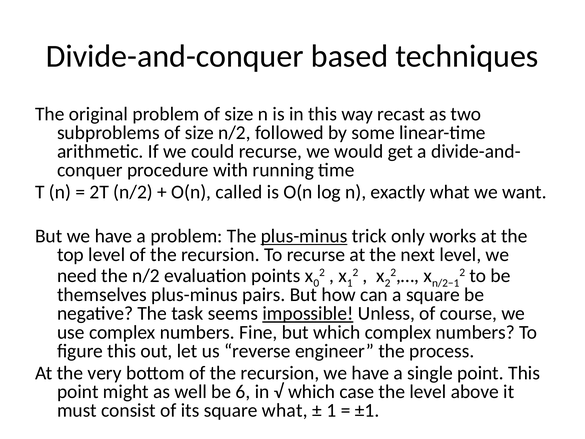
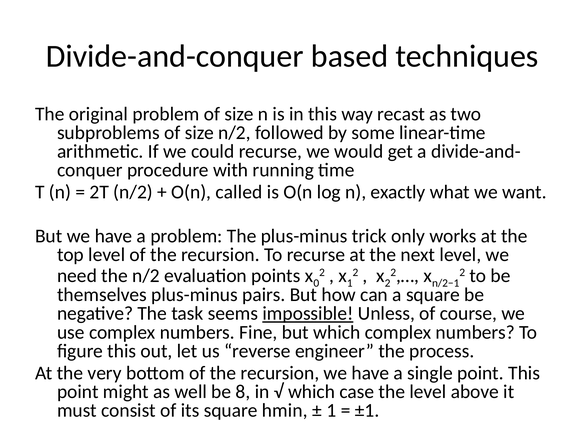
plus-minus underline: present -> none (304, 236)
6: 6 -> 8 (243, 392)
square what: what -> hmin (285, 410)
